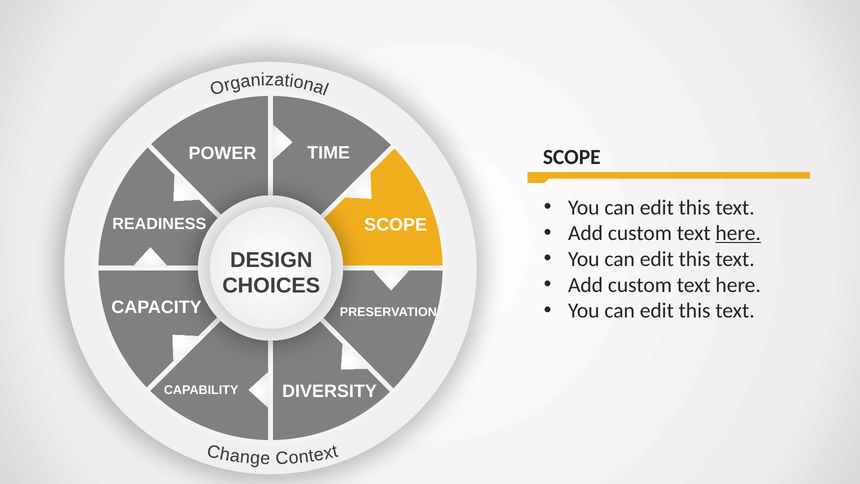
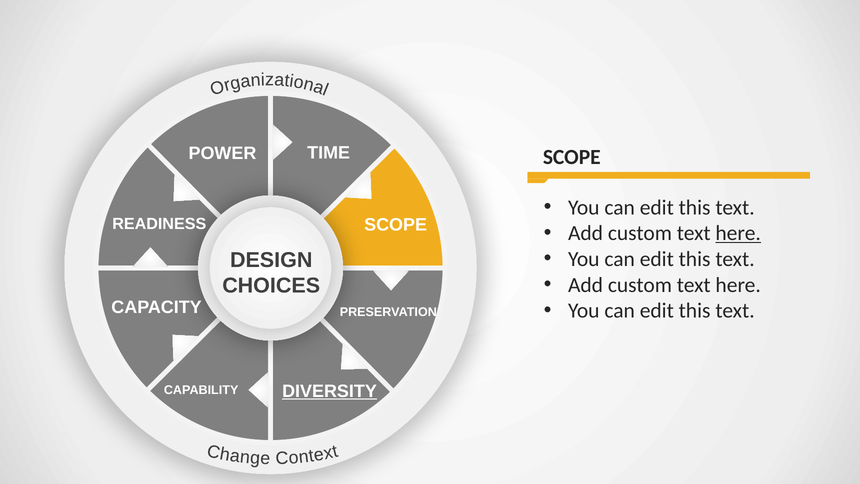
DIVERSITY underline: none -> present (329, 391)
